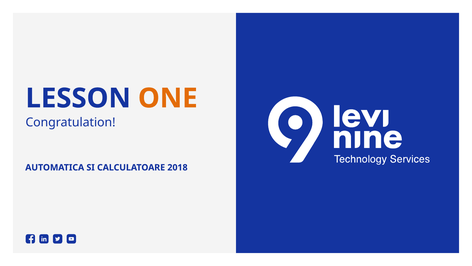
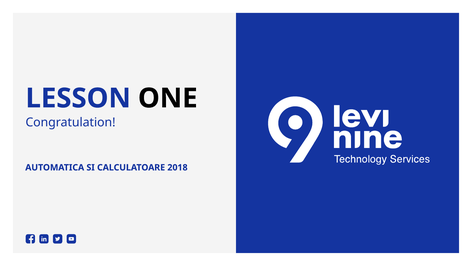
ONE colour: orange -> black (168, 98)
